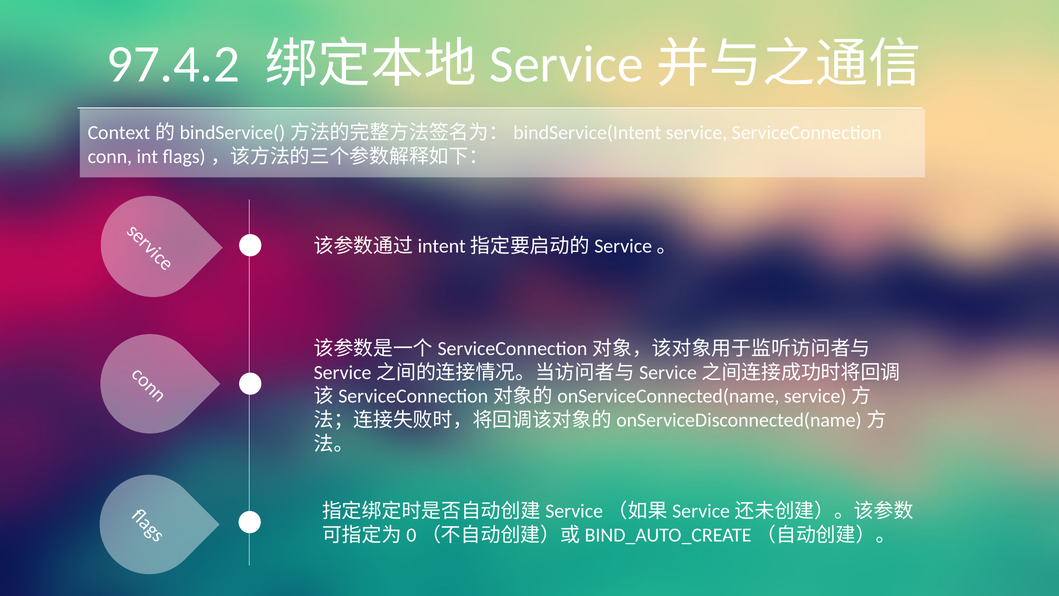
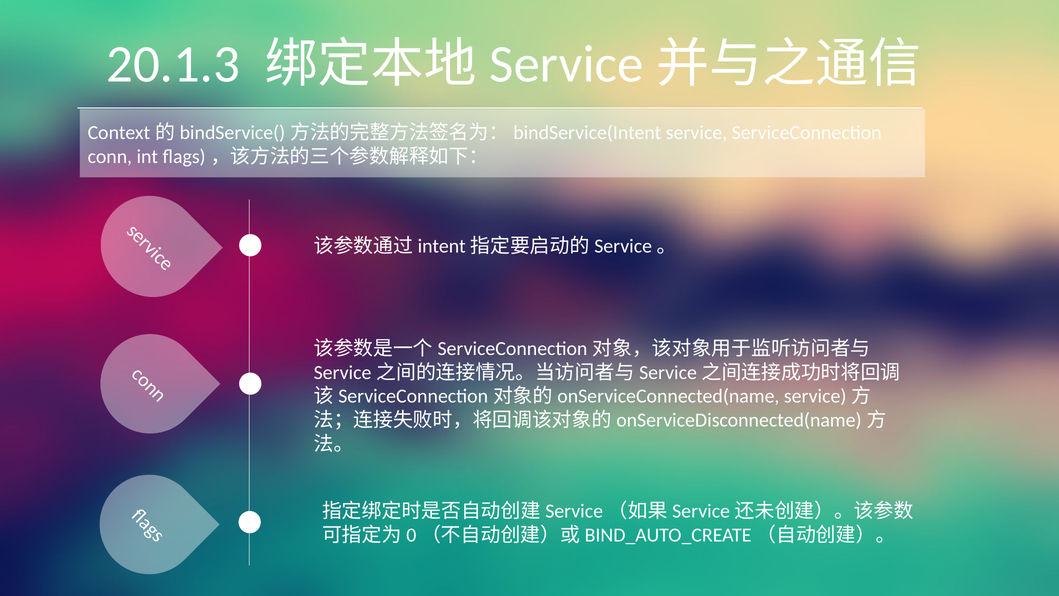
97.4.2: 97.4.2 -> 20.1.3 (173, 64)
